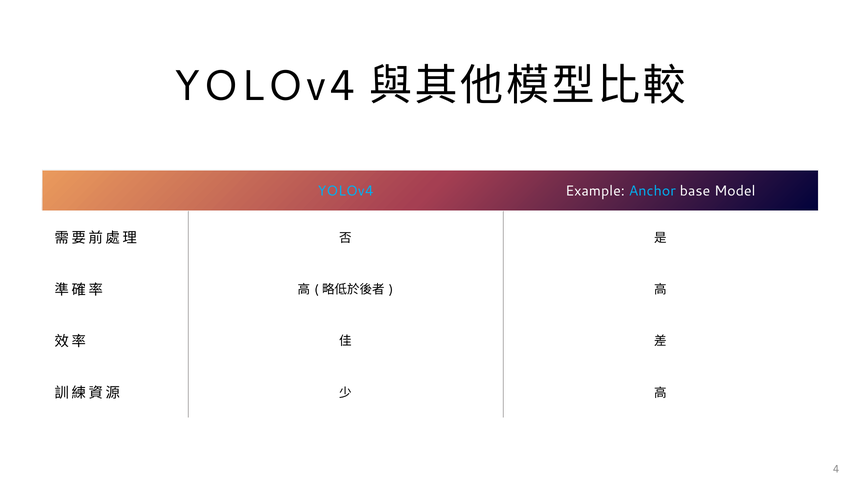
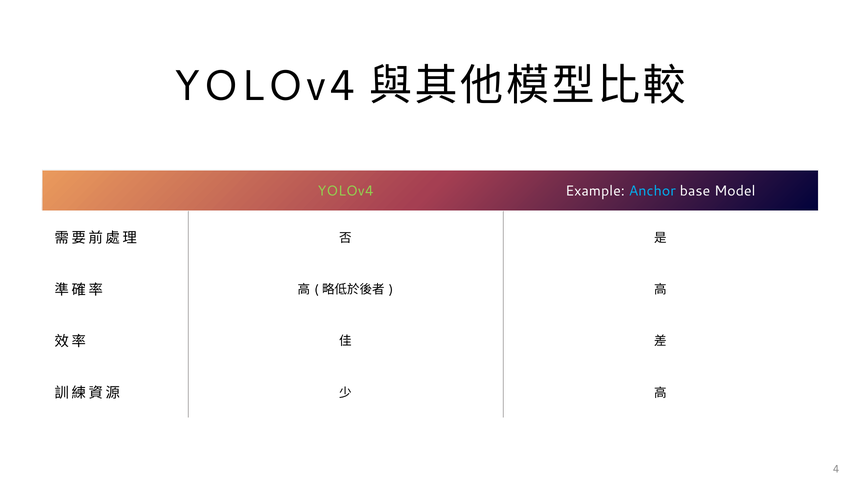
YOLOv4 colour: light blue -> light green (346, 191)
